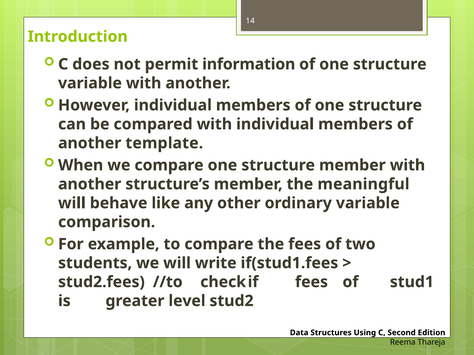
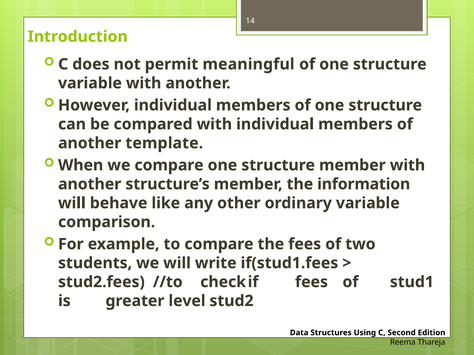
information: information -> meaningful (249, 64)
meaningful: meaningful -> information (364, 184)
